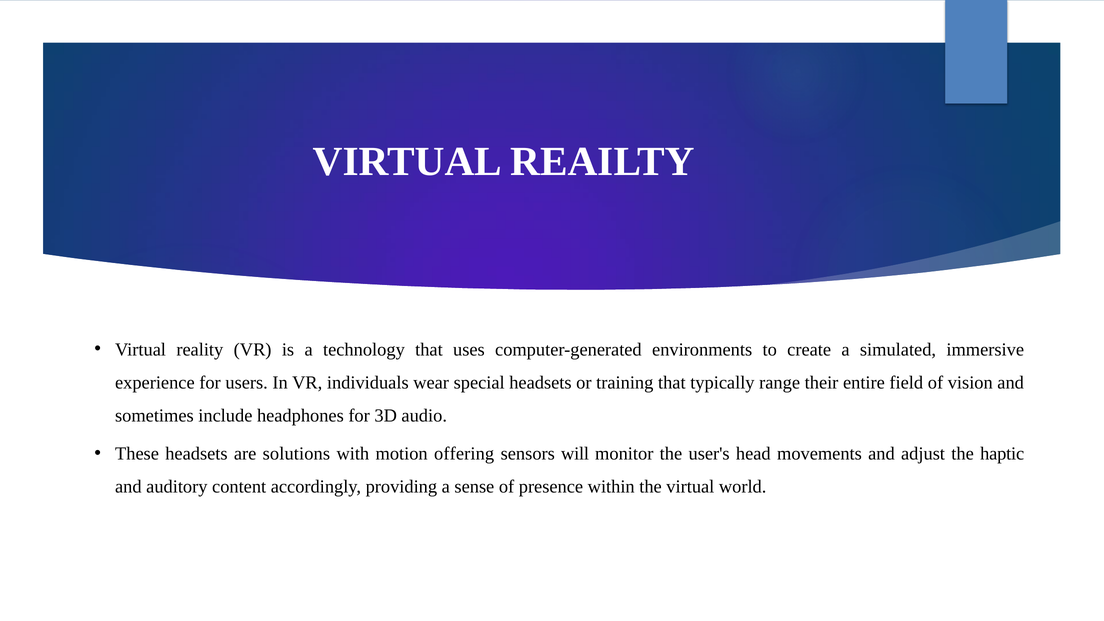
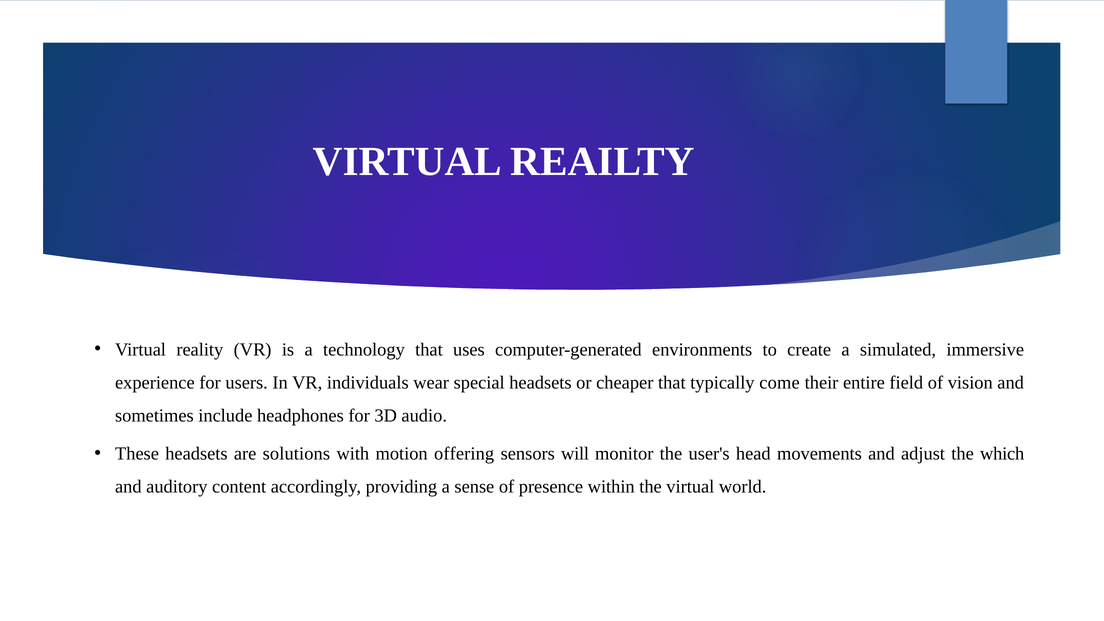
training: training -> cheaper (625, 383)
range: range -> come (780, 383)
haptic: haptic -> which (1002, 454)
